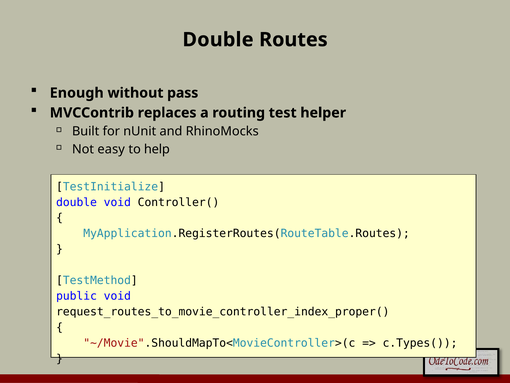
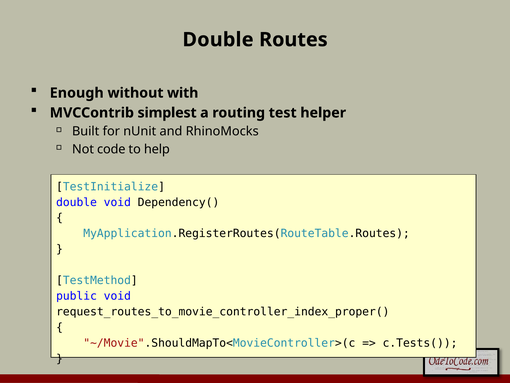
pass: pass -> with (183, 93)
replaces: replaces -> simplest (167, 113)
easy: easy -> code (111, 149)
Controller(: Controller( -> Dependency( (179, 202)
c.Types(: c.Types( -> c.Tests( (420, 343)
